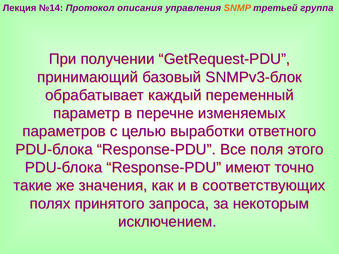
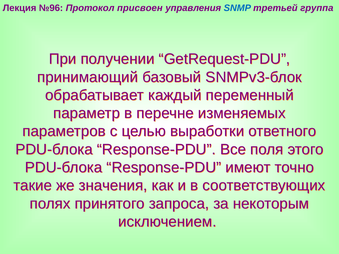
№14: №14 -> №96 (51, 8)
описания: описания -> присвоен (140, 8)
SNMP colour: orange -> blue (237, 8)
